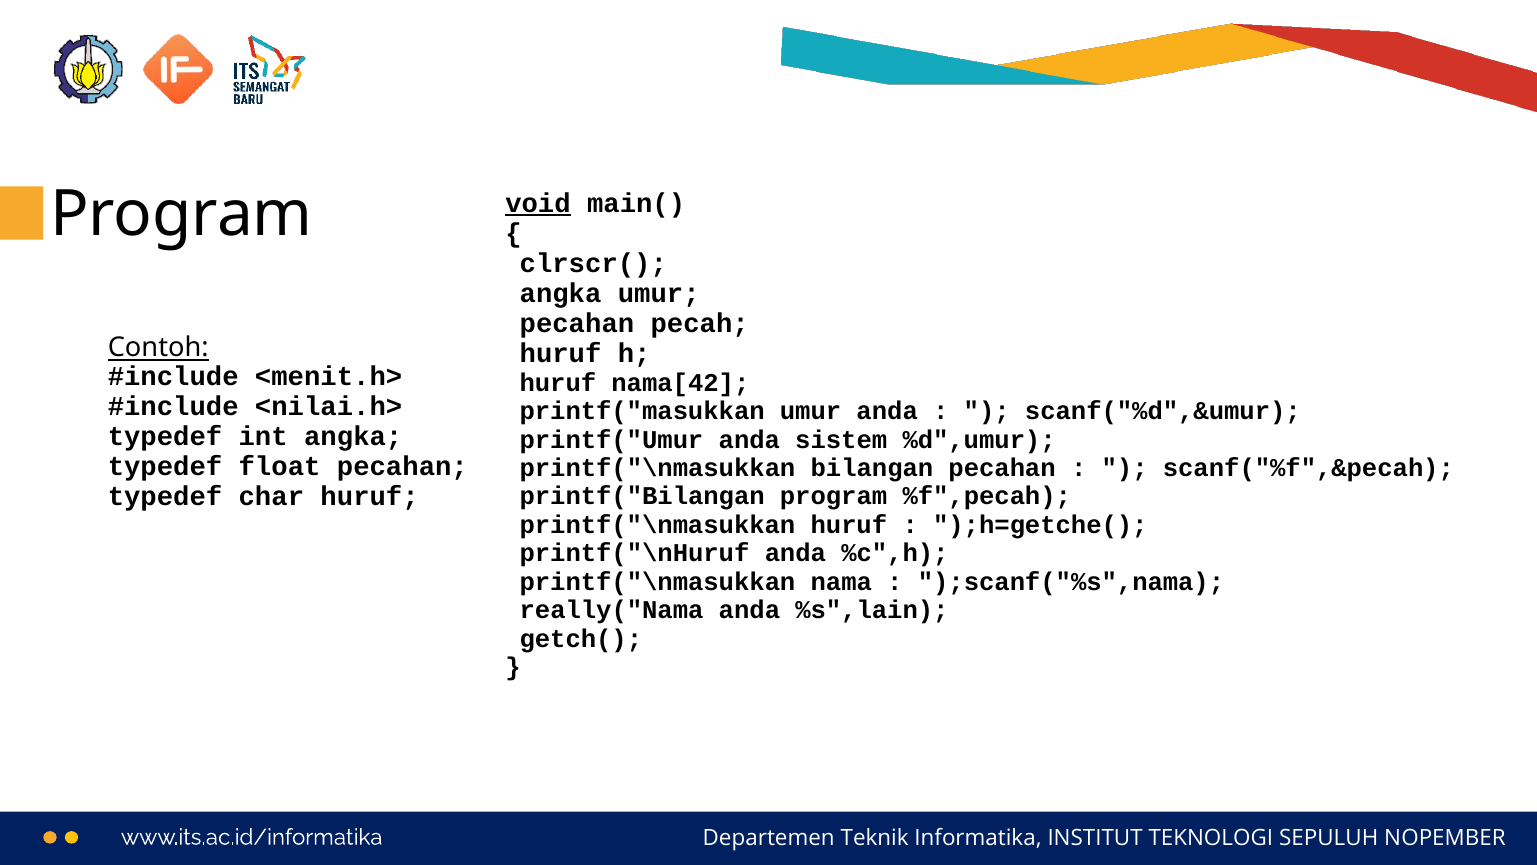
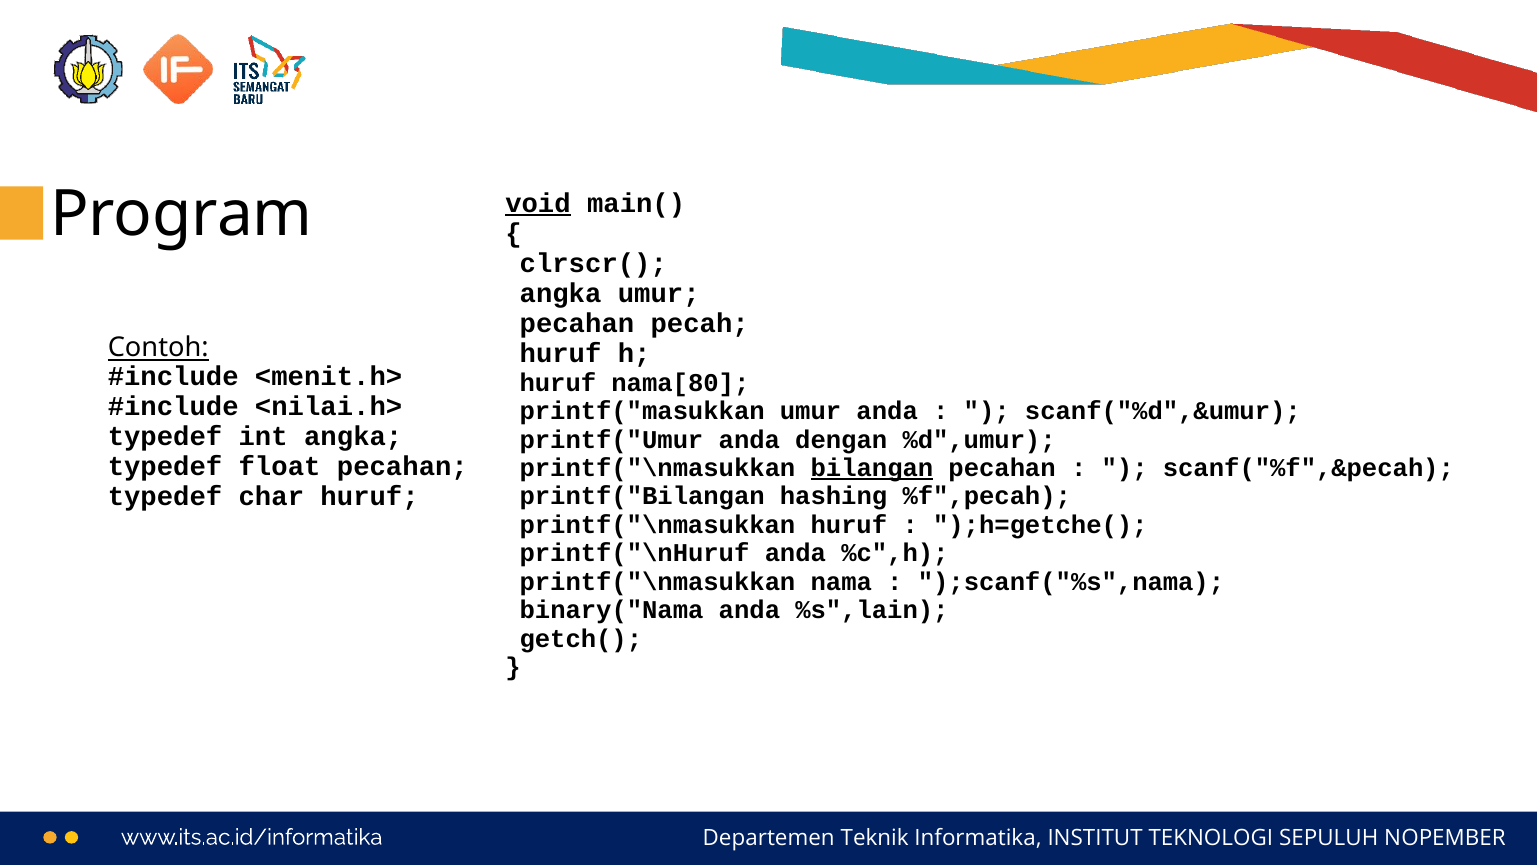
nama[42: nama[42 -> nama[80 (680, 382)
sistem: sistem -> dengan (841, 439)
bilangan underline: none -> present (872, 468)
printf("Bilangan program: program -> hashing (834, 496)
really("Nama: really("Nama -> binary("Nama (612, 610)
